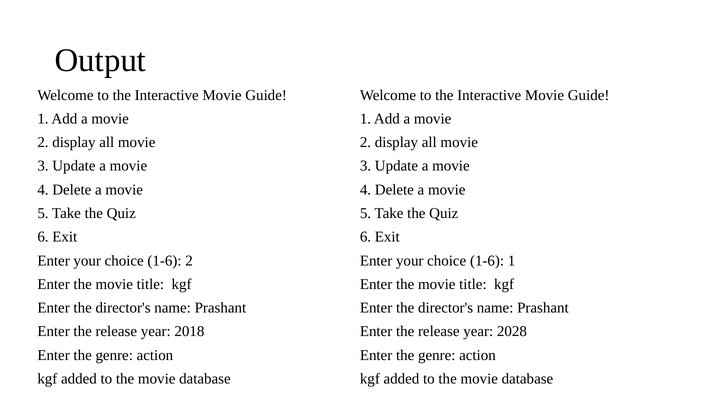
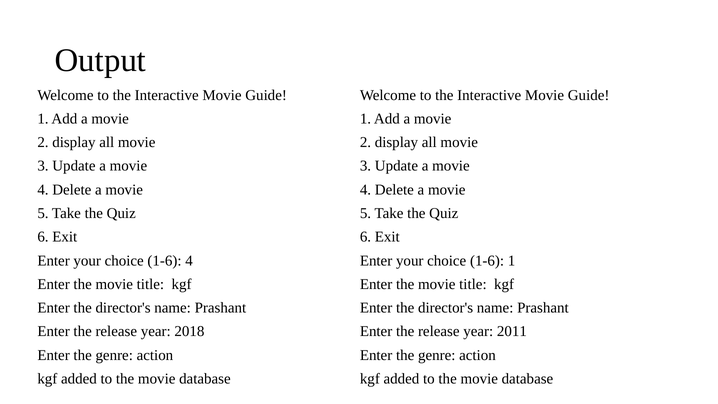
1-6 2: 2 -> 4 (189, 261)
2028: 2028 -> 2011 (512, 331)
